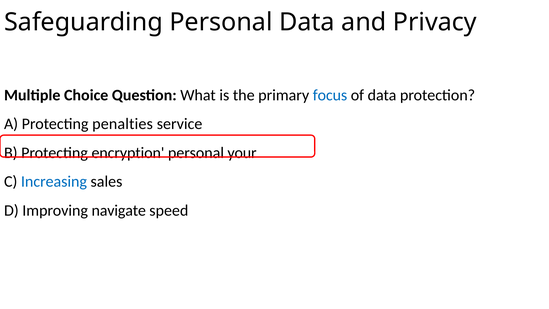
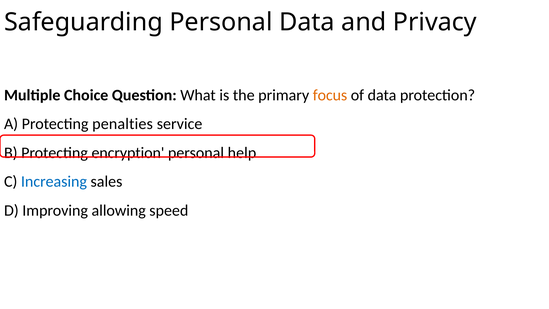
focus colour: blue -> orange (330, 95)
your: your -> help (242, 153)
navigate: navigate -> allowing (119, 210)
